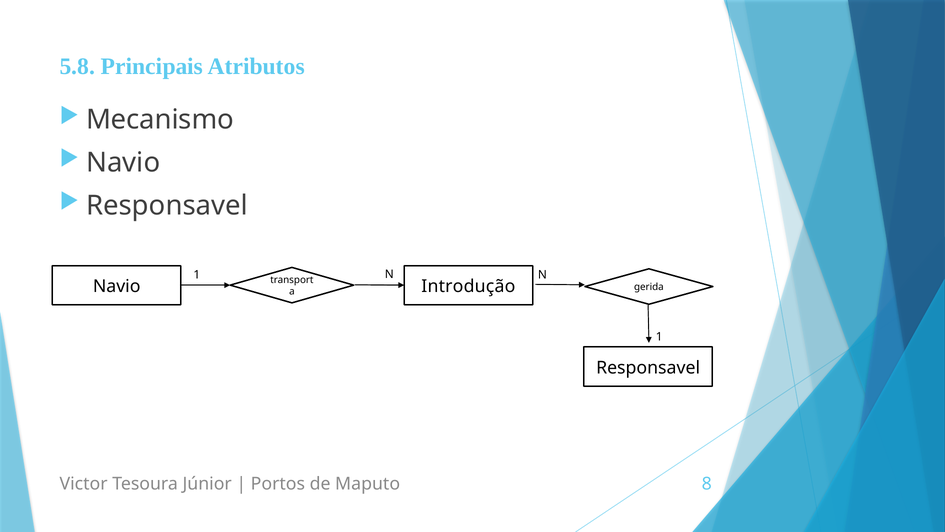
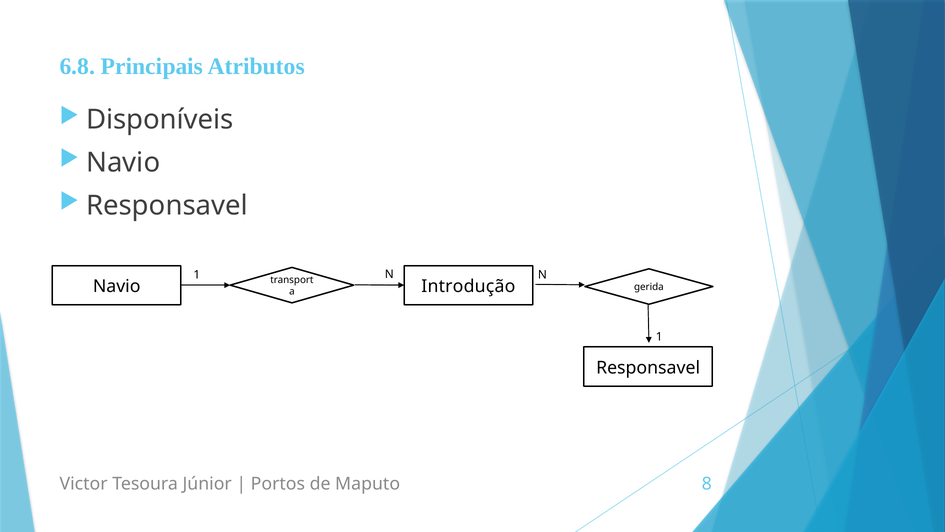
5.8: 5.8 -> 6.8 (77, 67)
Mecanismo: Mecanismo -> Disponíveis (160, 120)
